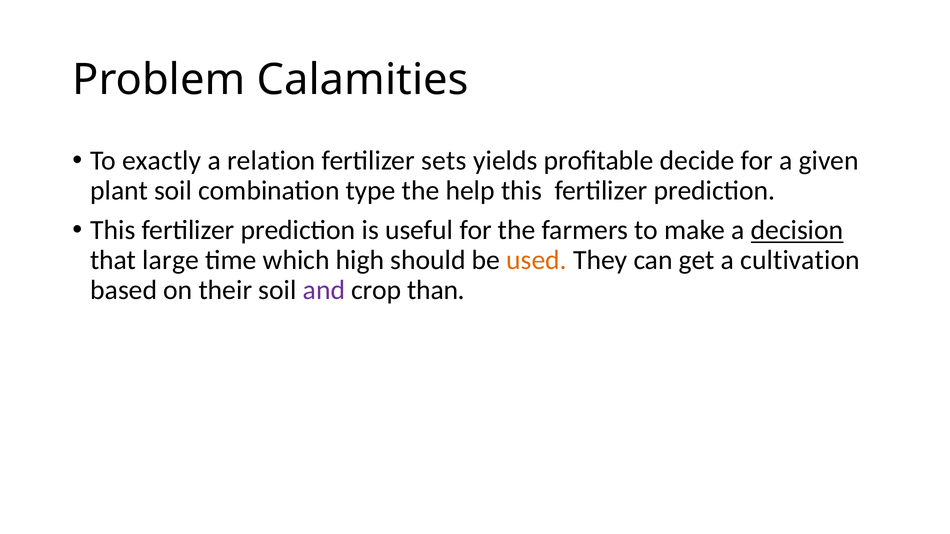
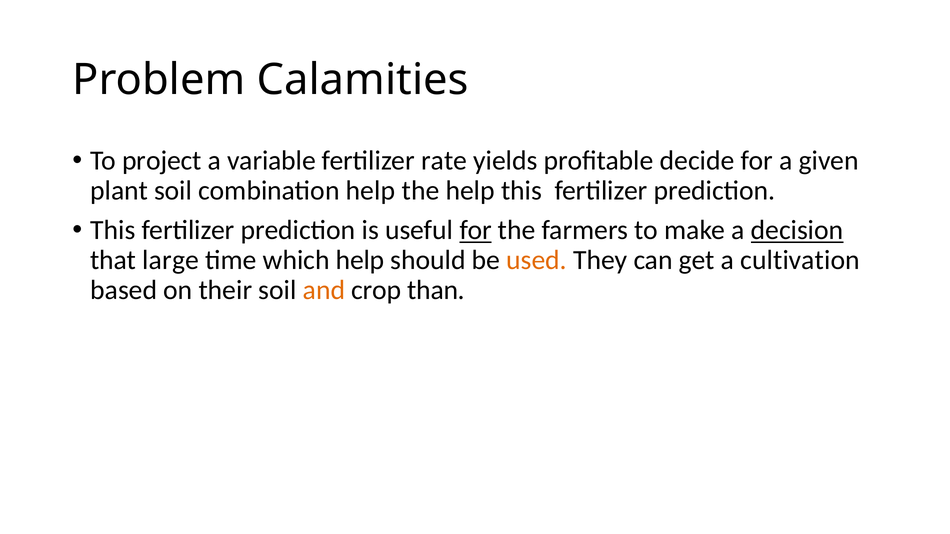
exactly: exactly -> project (162, 161)
relation: relation -> variable (271, 161)
sets: sets -> rate (444, 161)
combination type: type -> help (371, 191)
for underline: none -> present (476, 230)
which high: high -> help (360, 260)
and colour: purple -> orange (324, 290)
